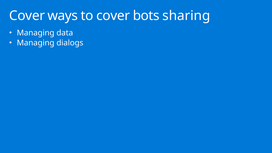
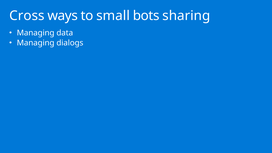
Cover: Cover -> Cross (27, 16)
to cover: cover -> small (113, 16)
